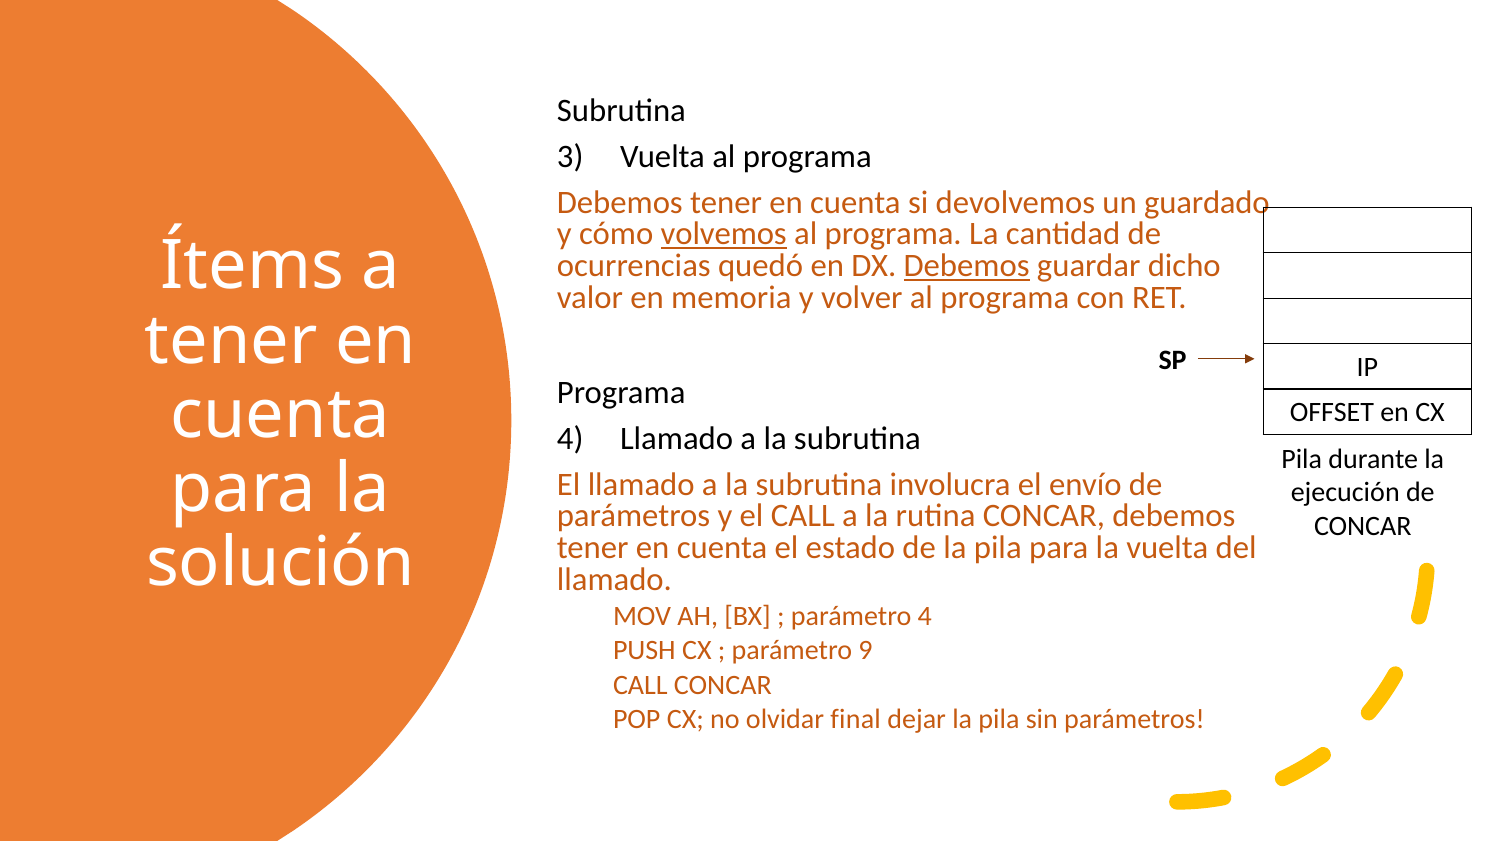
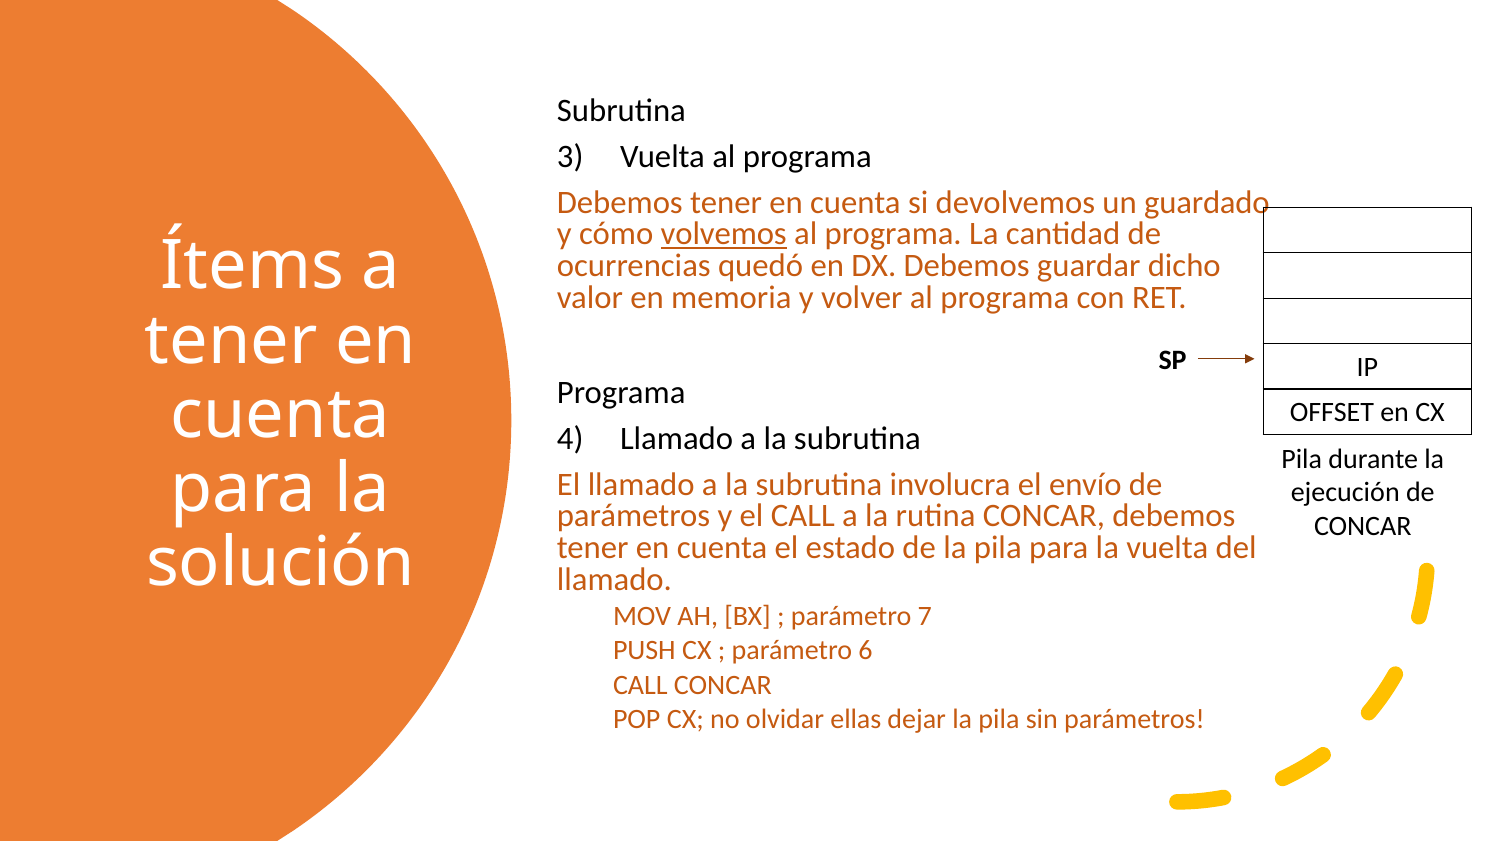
Debemos underline: present -> none (967, 266)
parámetro 4: 4 -> 7 (925, 617)
9: 9 -> 6 (866, 651)
final: final -> ellas (856, 720)
